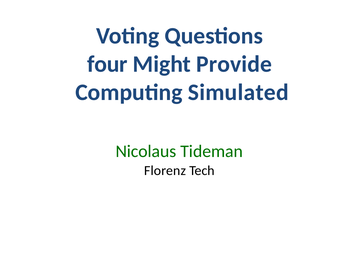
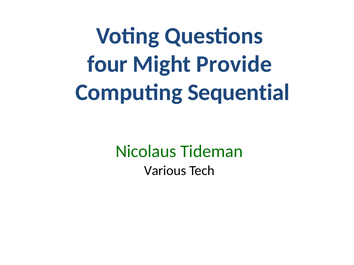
Simulated: Simulated -> Sequential (239, 93)
Florenz: Florenz -> Various (165, 171)
